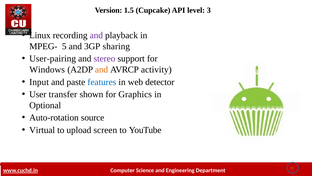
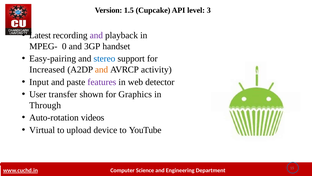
Linux: Linux -> Latest (40, 35)
5: 5 -> 0 (64, 46)
sharing: sharing -> handset (116, 46)
User-pairing: User-pairing -> Easy-pairing (53, 59)
stereo colour: purple -> blue (104, 59)
Windows: Windows -> Increased (47, 69)
features colour: blue -> purple (102, 82)
Optional: Optional -> Through (45, 105)
source: source -> videos (93, 117)
screen: screen -> device (105, 130)
